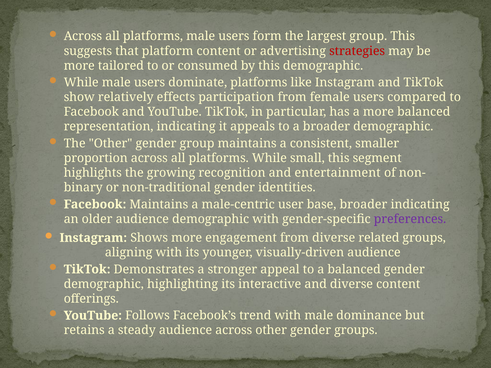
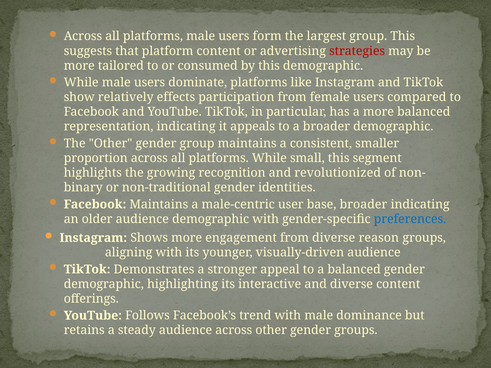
entertainment: entertainment -> revolutionized (338, 173)
preferences colour: purple -> blue (410, 219)
related: related -> reason (379, 238)
